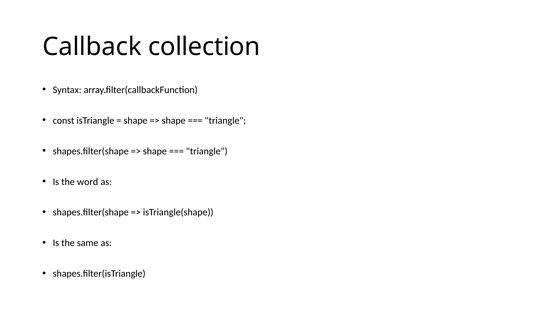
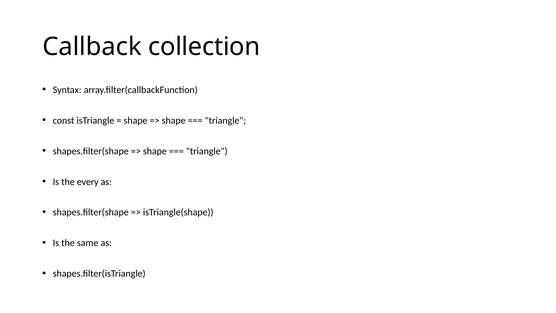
word: word -> every (88, 182)
